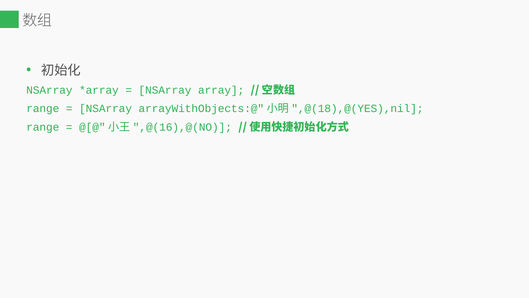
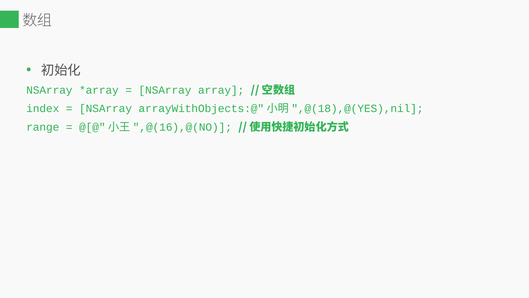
range: range -> index (43, 109)
